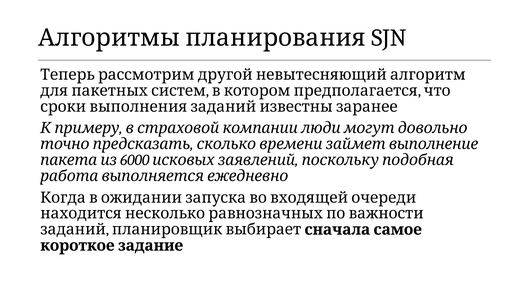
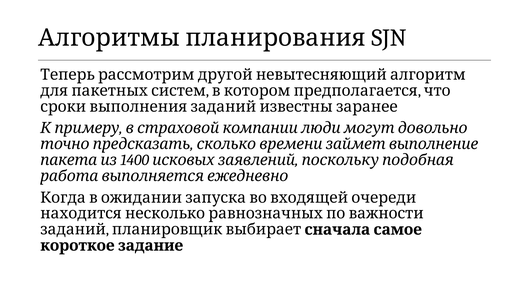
6000: 6000 -> 1400 (135, 160)
